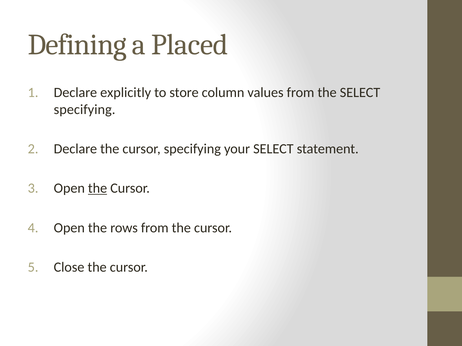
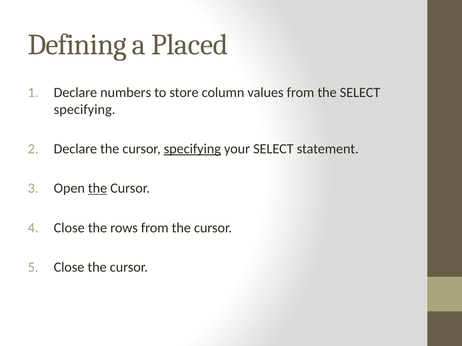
explicitly: explicitly -> numbers (126, 93)
specifying underline: none -> present (192, 149)
Open: Open -> Close (69, 228)
